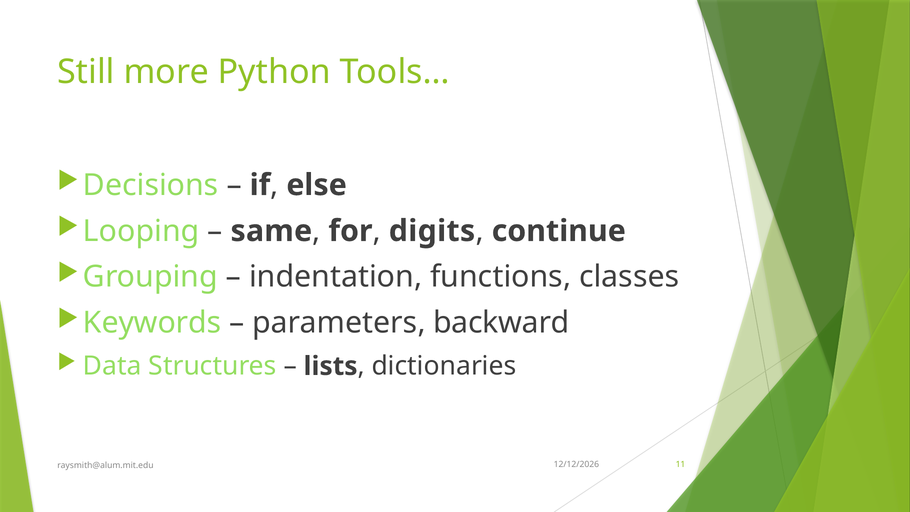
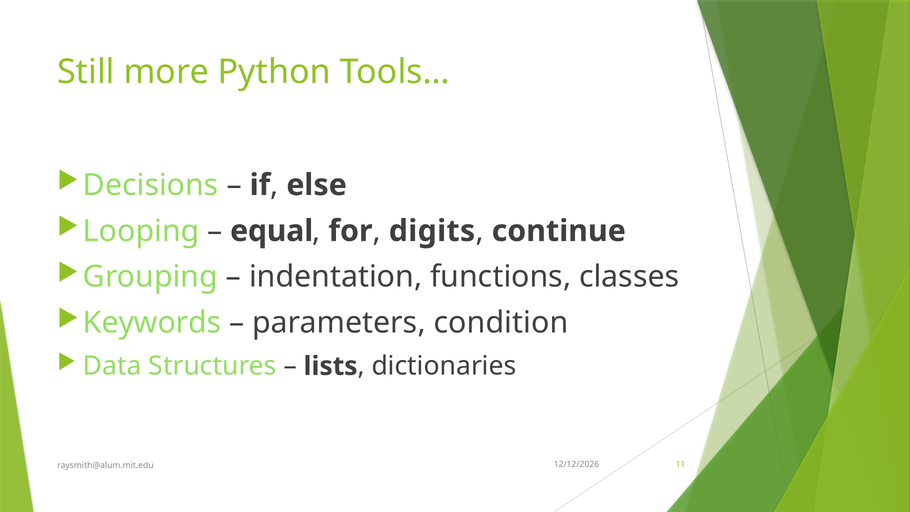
same: same -> equal (272, 231)
backward: backward -> condition (501, 323)
